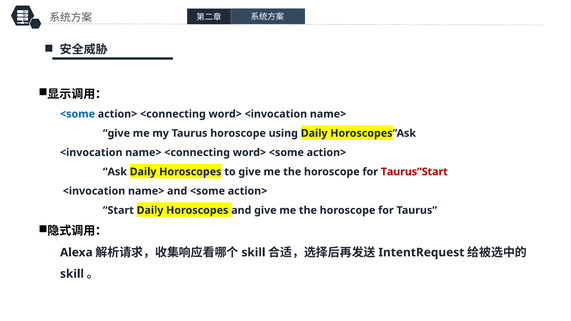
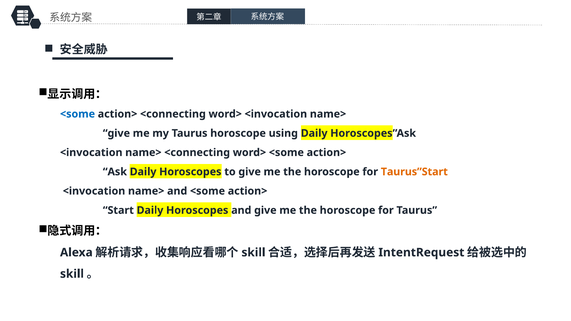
Taurus”Start colour: red -> orange (414, 172)
